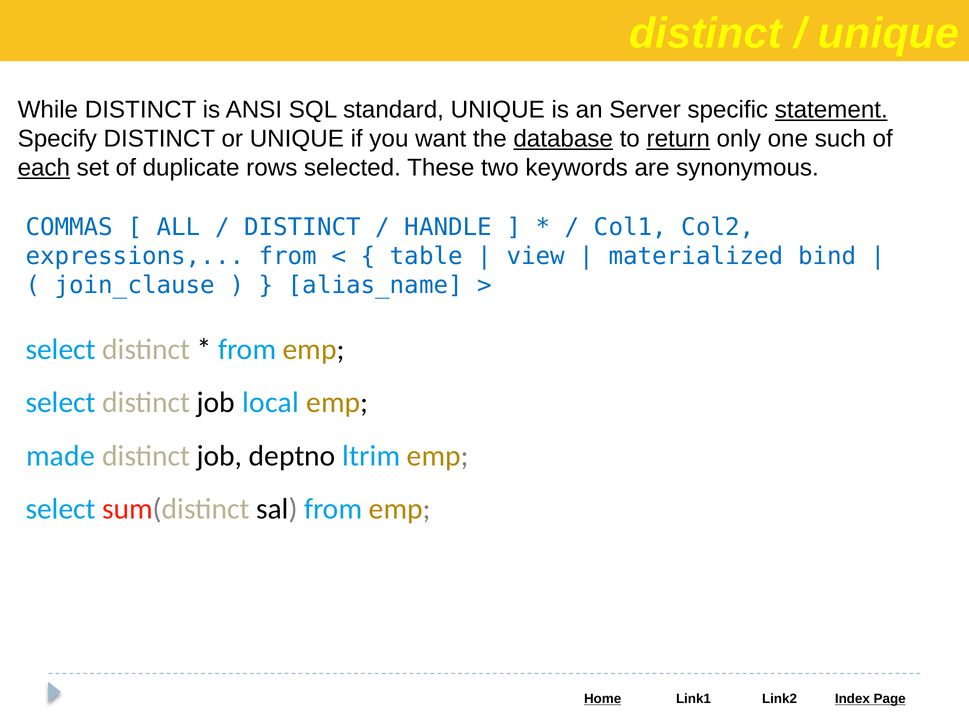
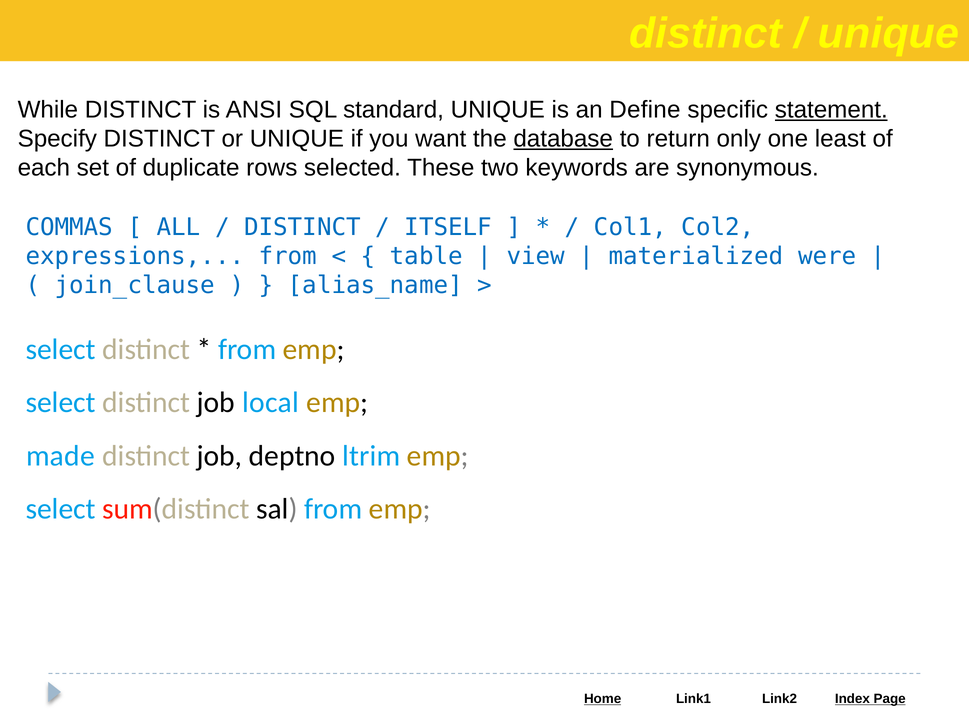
Server: Server -> Define (645, 110)
return underline: present -> none (678, 139)
such: such -> least (840, 139)
each underline: present -> none (44, 168)
HANDLE: HANDLE -> ITSELF (448, 227)
bind: bind -> were (827, 256)
